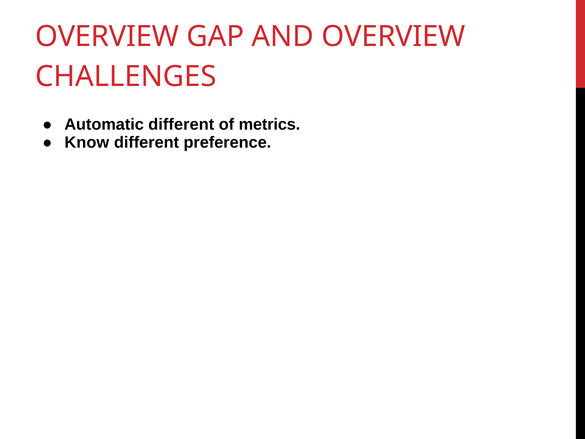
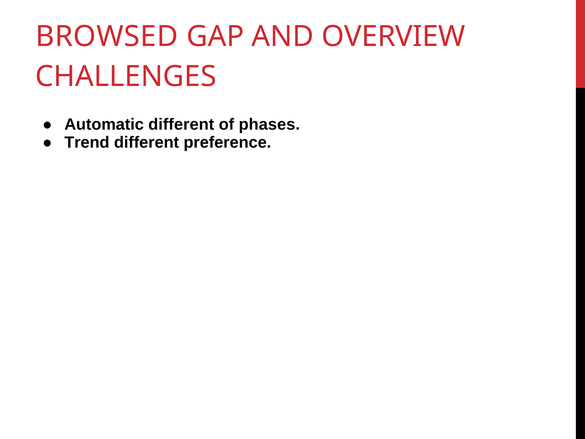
OVERVIEW: OVERVIEW -> BROWSED (107, 36)
metrics: metrics -> phases (269, 124)
Know: Know -> Trend (87, 143)
